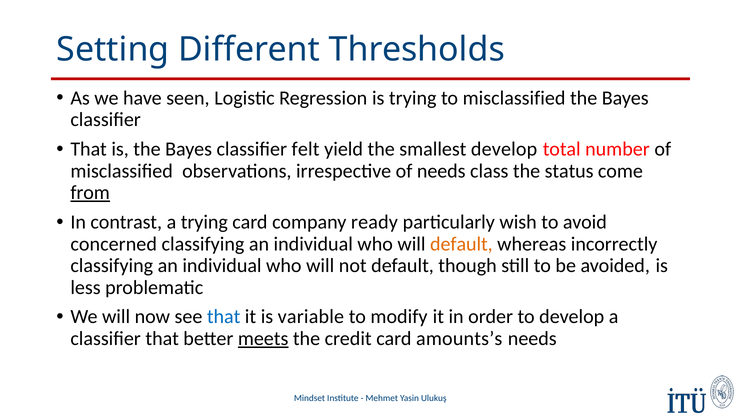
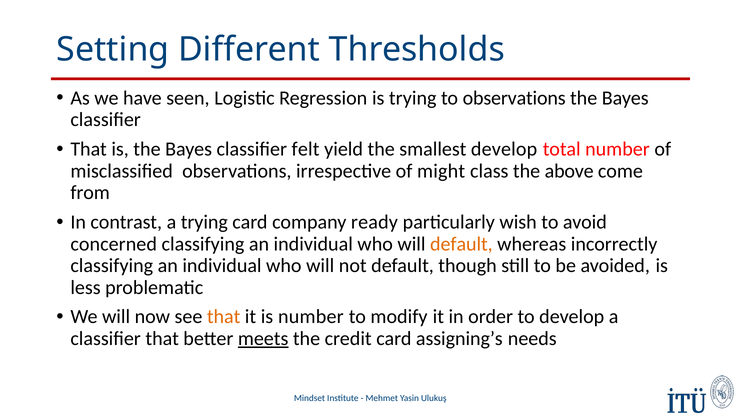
to misclassified: misclassified -> observations (514, 98)
of needs: needs -> might (441, 171)
status: status -> above (569, 171)
from underline: present -> none (90, 193)
that colour: blue -> orange (224, 317)
is variable: variable -> number (311, 317)
amounts’s: amounts’s -> assigning’s (459, 338)
